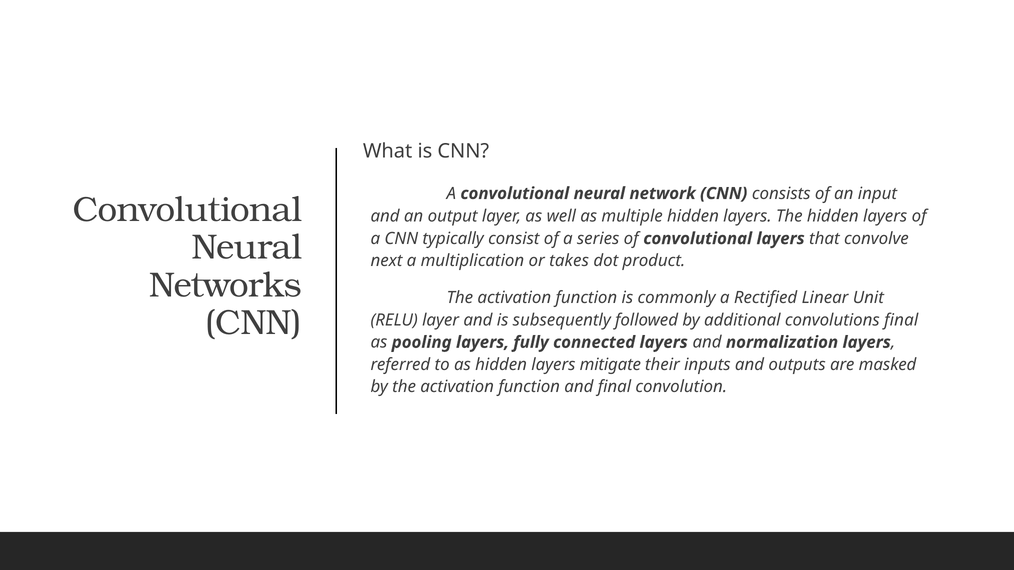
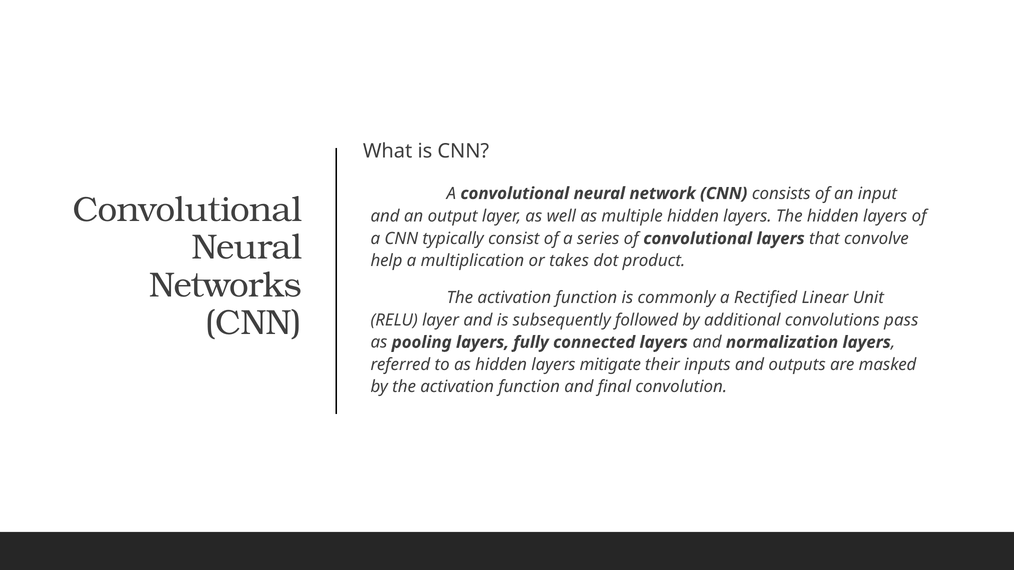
next: next -> help (387, 261)
convolutions final: final -> pass (901, 320)
